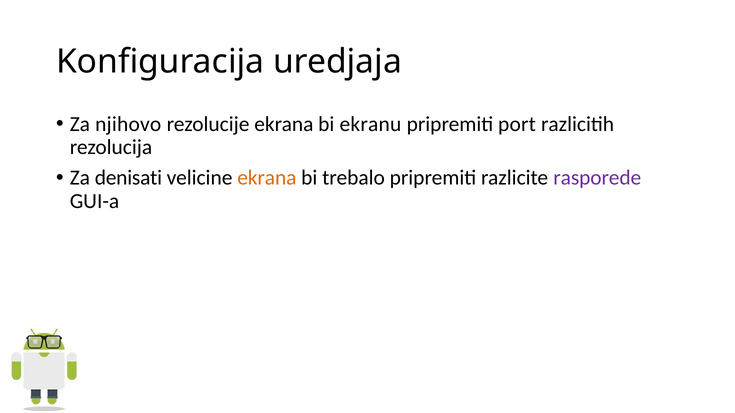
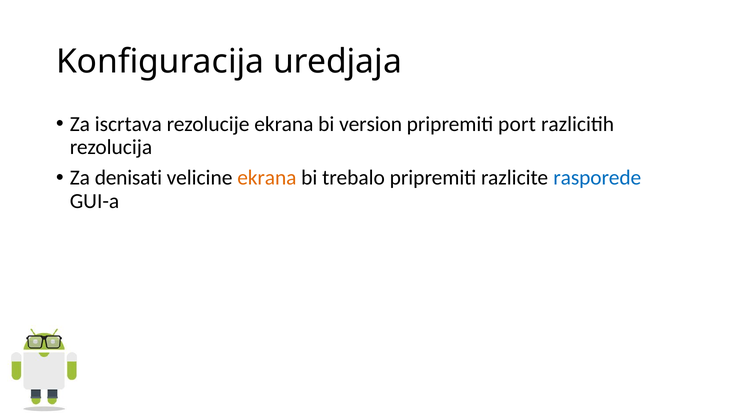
njihovo: njihovo -> iscrtava (128, 124)
ekranu: ekranu -> version (371, 124)
rasporede colour: purple -> blue (597, 178)
